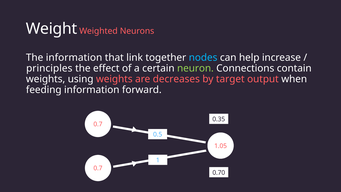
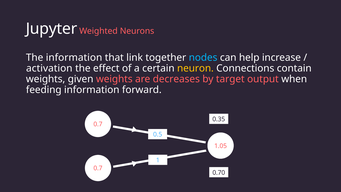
Weight: Weight -> Jupyter (52, 29)
principles: principles -> activation (49, 68)
neuron colour: light green -> yellow (195, 68)
using: using -> given (81, 79)
